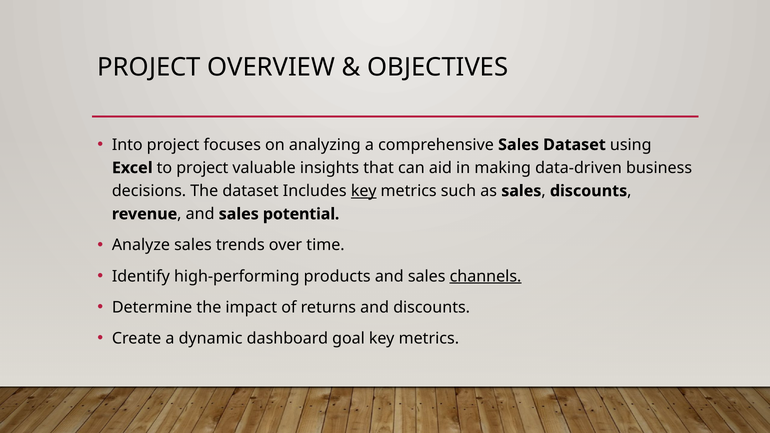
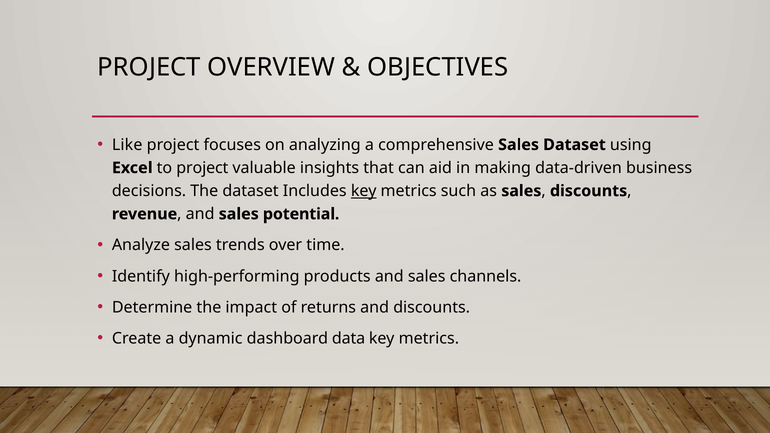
Into: Into -> Like (127, 145)
channels underline: present -> none (486, 276)
goal: goal -> data (349, 339)
